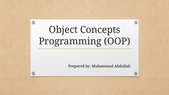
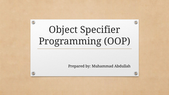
Concepts: Concepts -> Specifier (100, 30)
